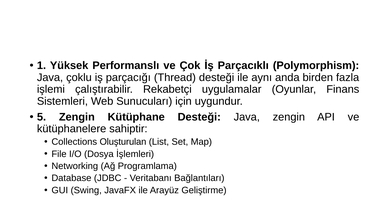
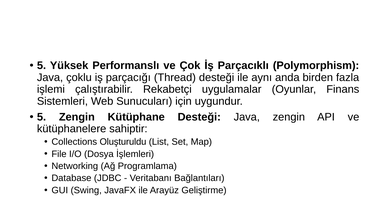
1: 1 -> 5 (42, 66)
Oluşturulan: Oluşturulan -> Oluşturuldu (123, 142)
